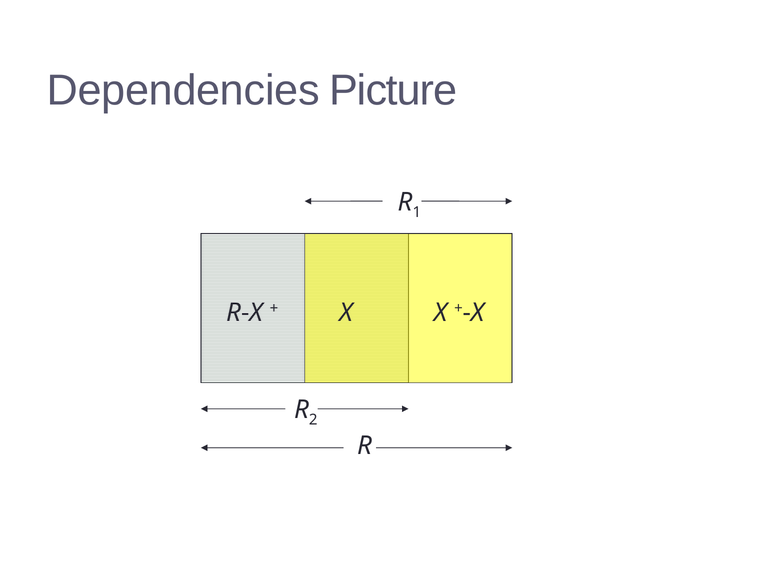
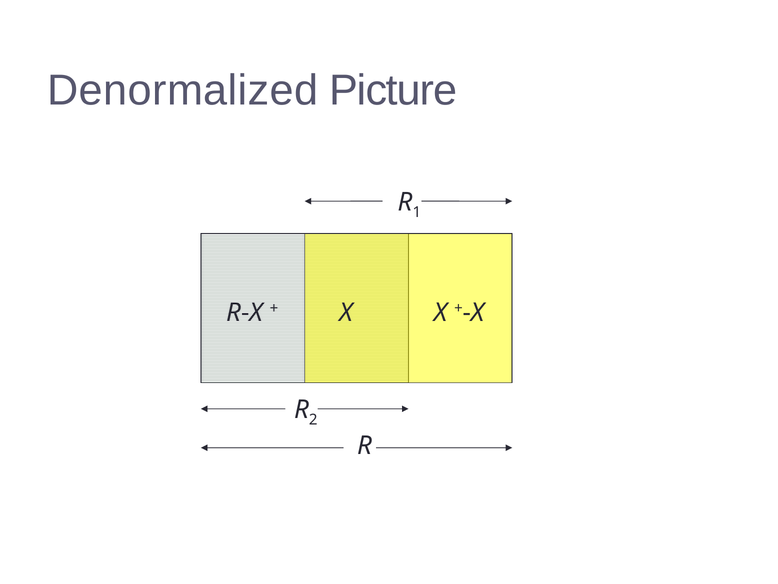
Dependencies: Dependencies -> Denormalized (183, 91)
